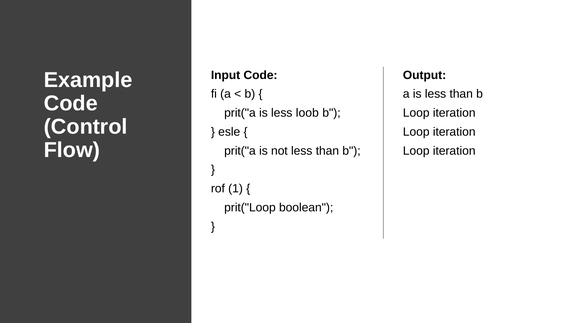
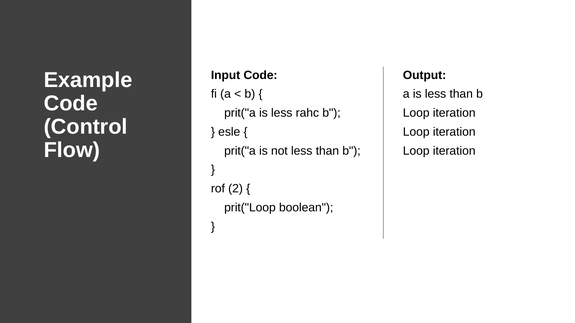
loob: loob -> rahc (307, 113)
1: 1 -> 2 (236, 189)
